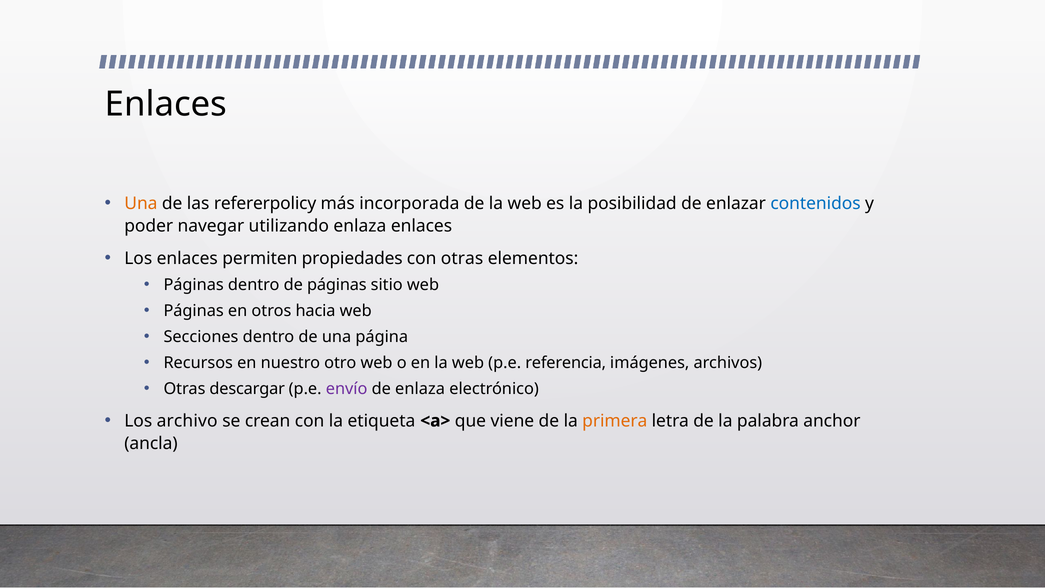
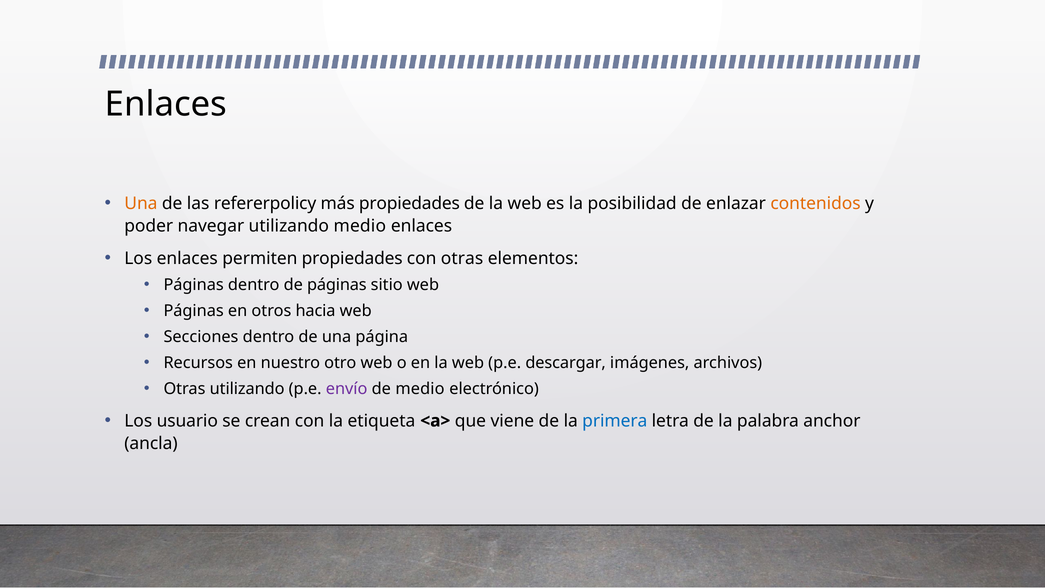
más incorporada: incorporada -> propiedades (409, 203)
contenidos colour: blue -> orange (816, 203)
utilizando enlaza: enlaza -> medio (360, 226)
referencia: referencia -> descargar (566, 363)
Otras descargar: descargar -> utilizando (247, 389)
de enlaza: enlaza -> medio (420, 389)
archivo: archivo -> usuario (187, 421)
primera colour: orange -> blue (615, 421)
